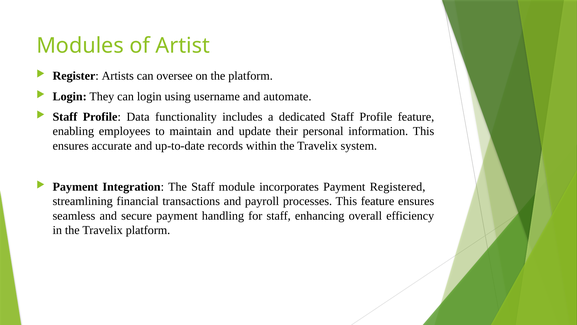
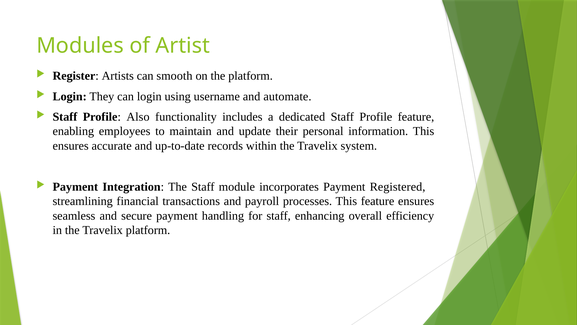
oversee: oversee -> smooth (174, 76)
Data: Data -> Also (138, 117)
